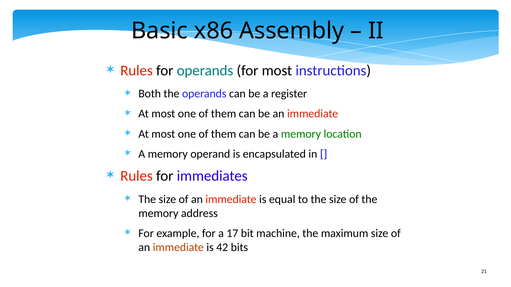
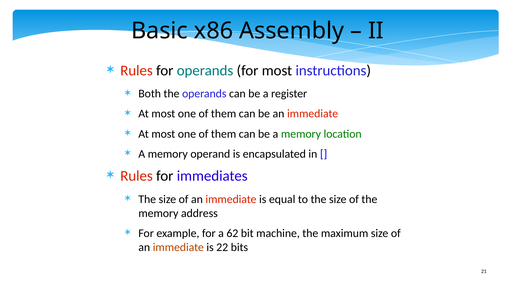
17: 17 -> 62 (232, 234)
42: 42 -> 22 (222, 248)
